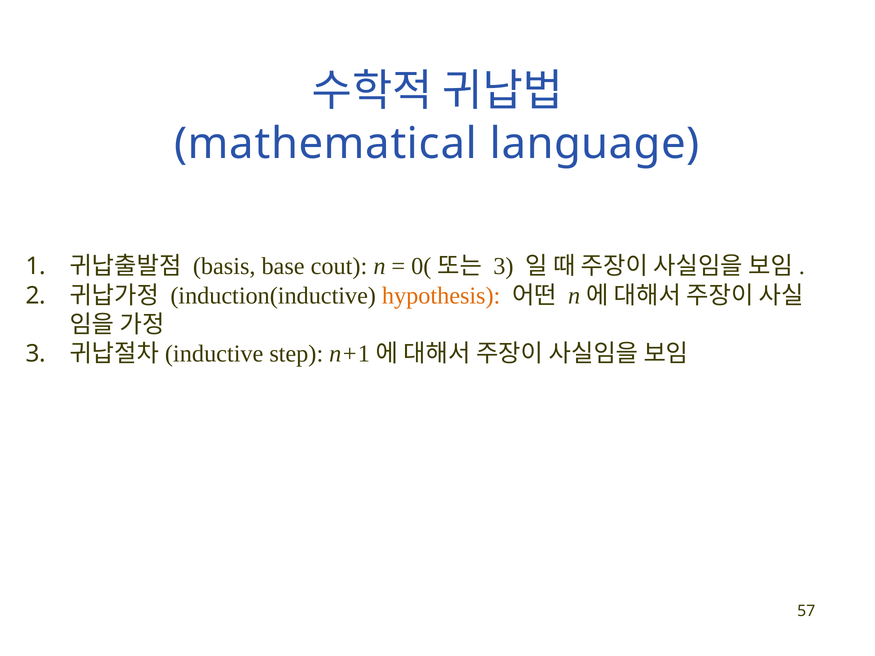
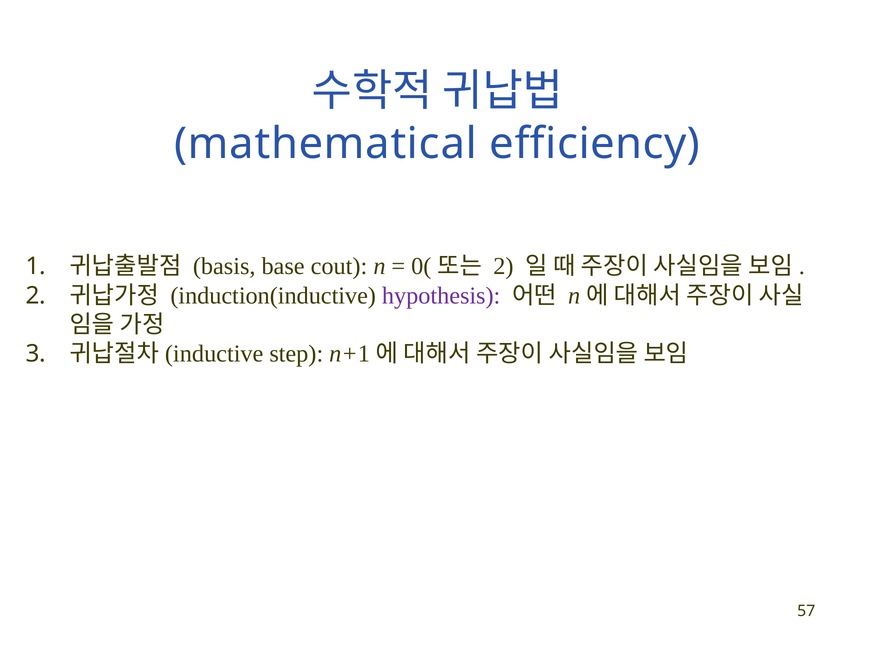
language: language -> efficiency (595, 144)
3: 3 -> 2 (503, 266)
hypothesis colour: orange -> purple (441, 296)
